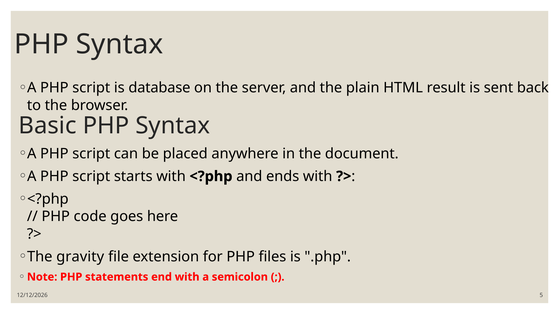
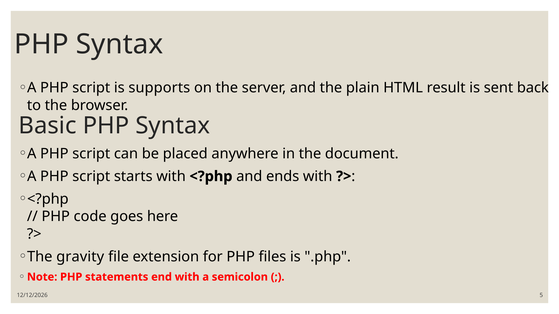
database: database -> supports (159, 88)
